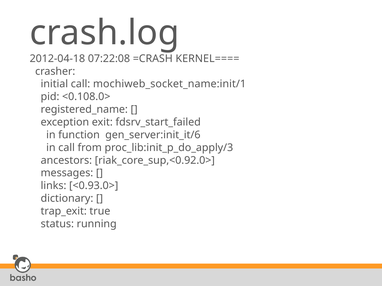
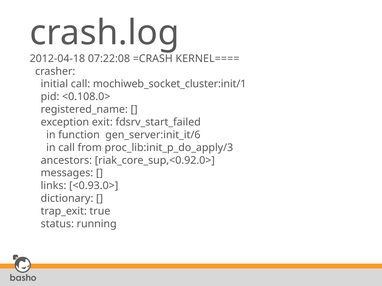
mochiweb_socket_name:init/1: mochiweb_socket_name:init/1 -> mochiweb_socket_cluster:init/1 (170, 84)
